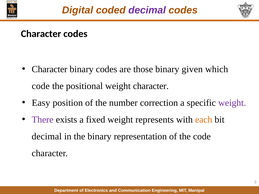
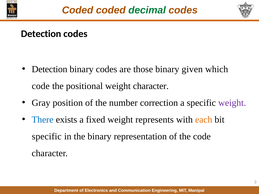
Digital: Digital -> Coded (78, 10)
decimal colour: purple -> green (147, 10)
Character: Character -> Detection (41, 34)
Character: Character -> Detection (50, 69)
Easy: Easy -> Gray (41, 103)
There colour: purple -> blue (43, 120)
decimal: decimal -> specific (47, 137)
